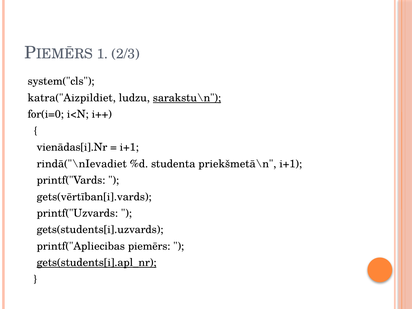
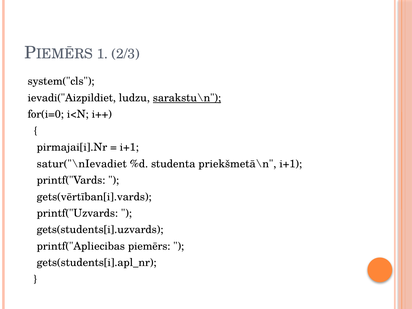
katra("Aizpildiet: katra("Aizpildiet -> ievadi("Aizpildiet (72, 98)
vienādas[i].Nr: vienādas[i].Nr -> pirmajai[i].Nr (72, 147)
rindā("\nIevadiet: rindā("\nIevadiet -> satur("\nIevadiet (82, 164)
gets(students[i].apl_nr underline: present -> none (97, 263)
